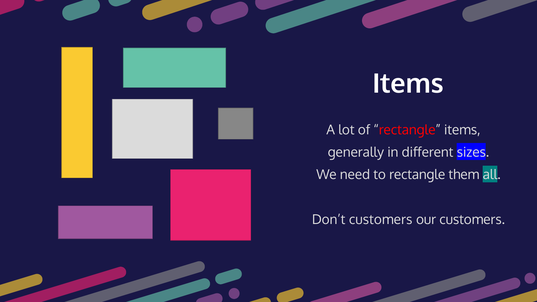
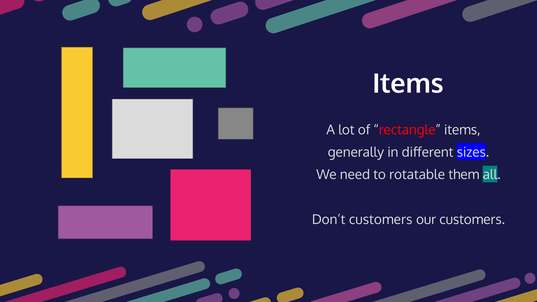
to rectangle: rectangle -> rotatable (417, 175)
